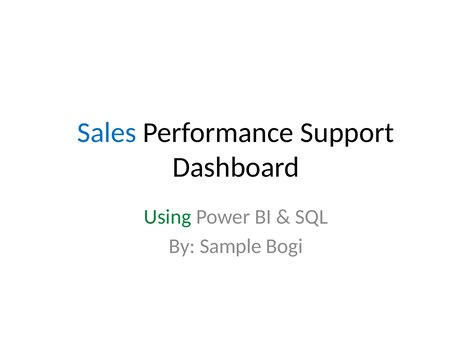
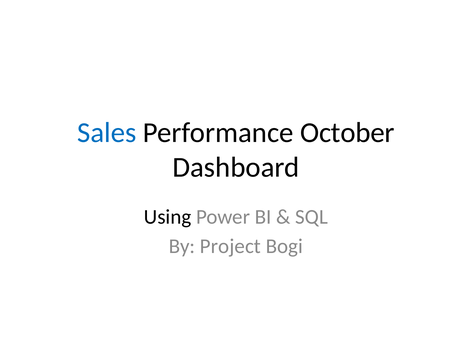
Support: Support -> October (347, 133)
Using colour: green -> black (168, 217)
Sample: Sample -> Project (230, 246)
